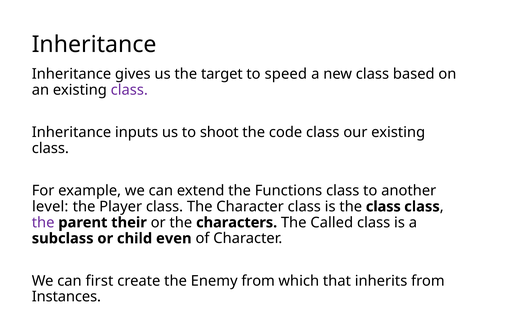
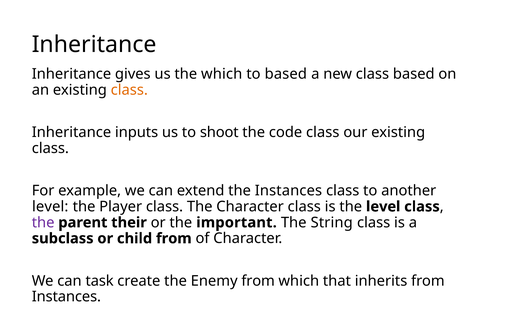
the target: target -> which (222, 74)
to speed: speed -> based (286, 74)
class colour: purple -> orange (129, 90)
the Functions: Functions -> Instances (288, 190)
the class: class -> level (383, 206)
characters: characters -> important (237, 222)
Called: Called -> String (332, 222)
child even: even -> from (174, 238)
first: first -> task (100, 281)
